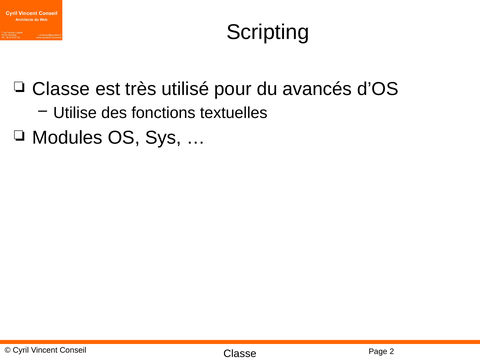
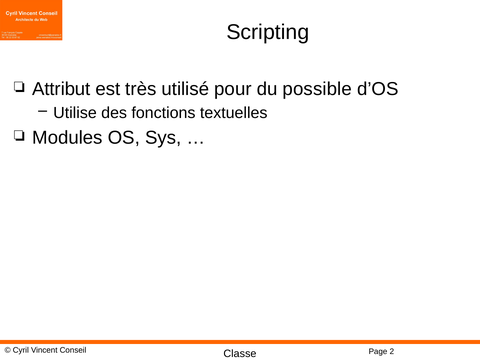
Classe: Classe -> Attribut (61, 89)
avancés: avancés -> possible (317, 89)
